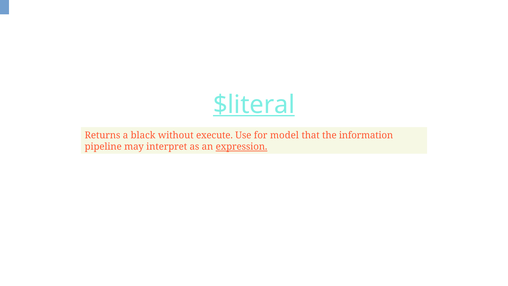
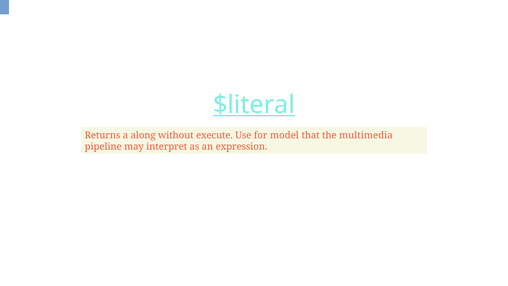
black: black -> along (143, 135)
information: information -> multimedia (366, 135)
expression underline: present -> none (242, 147)
